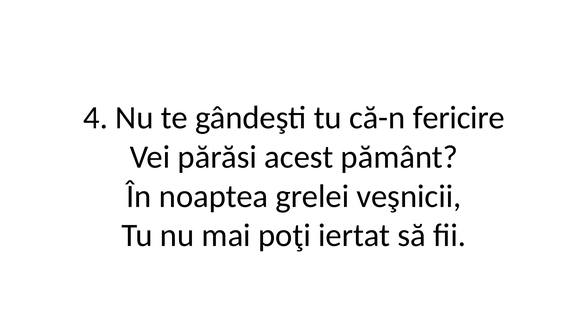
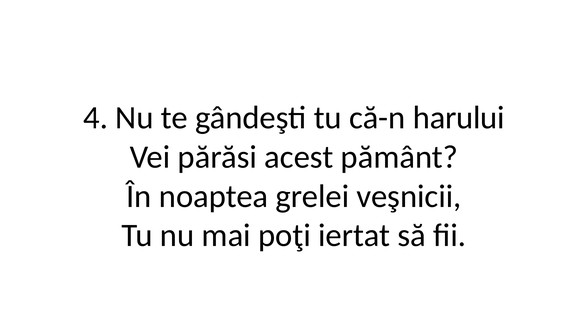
fericire: fericire -> harului (459, 118)
